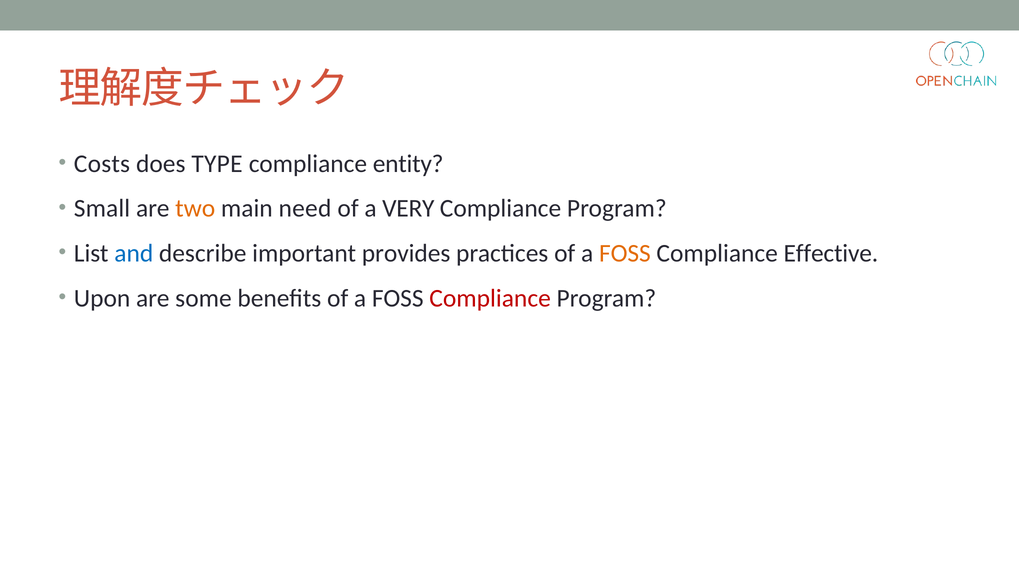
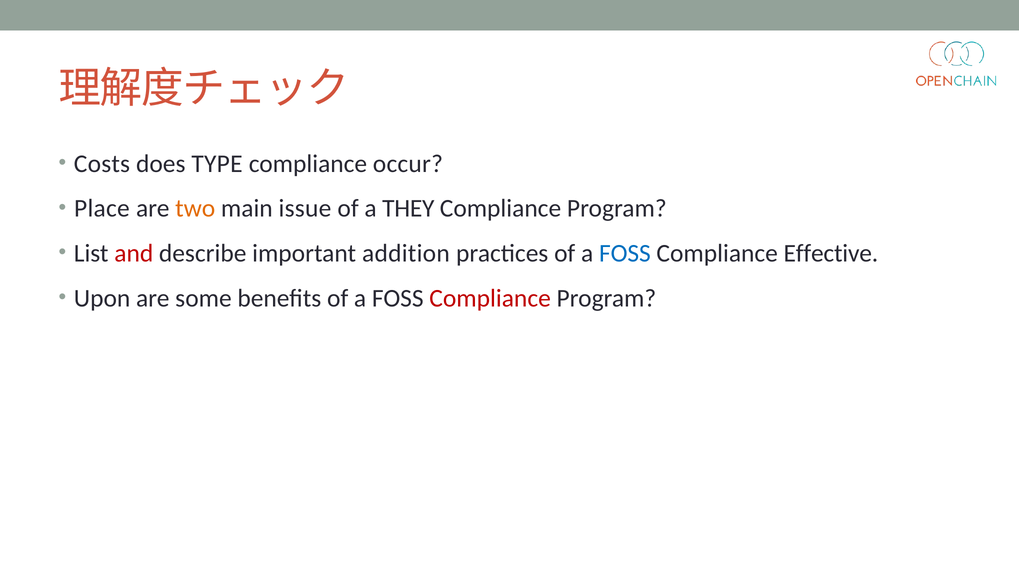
entity: entity -> occur (408, 164)
Small: Small -> Place (102, 209)
need: need -> issue (305, 209)
VERY: VERY -> THEY (408, 209)
and colour: blue -> red (134, 253)
provides: provides -> addition (406, 253)
FOSS colour: orange -> blue (625, 253)
